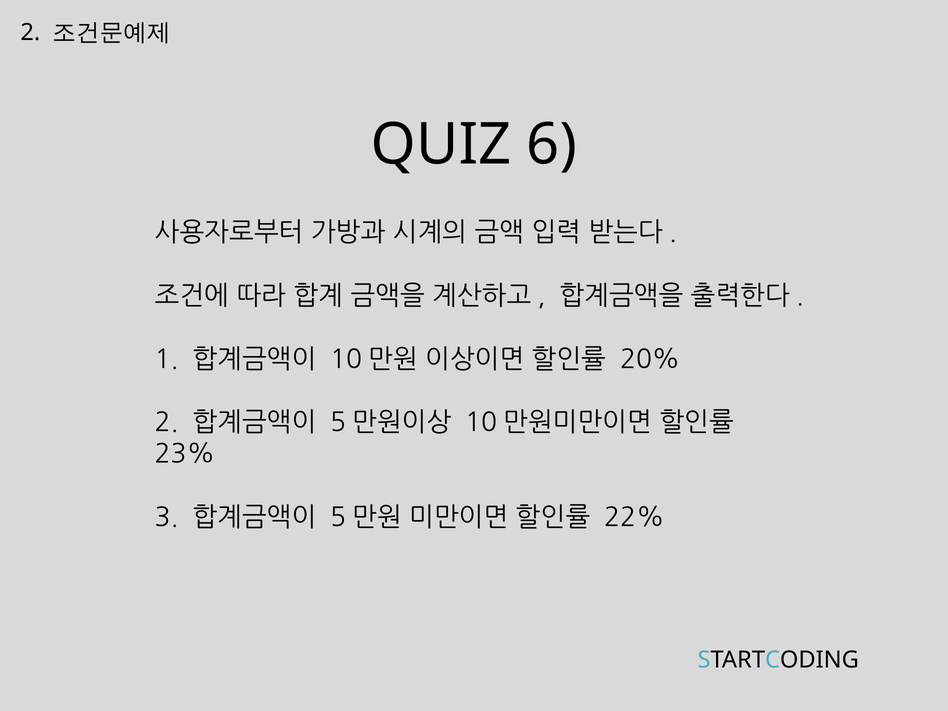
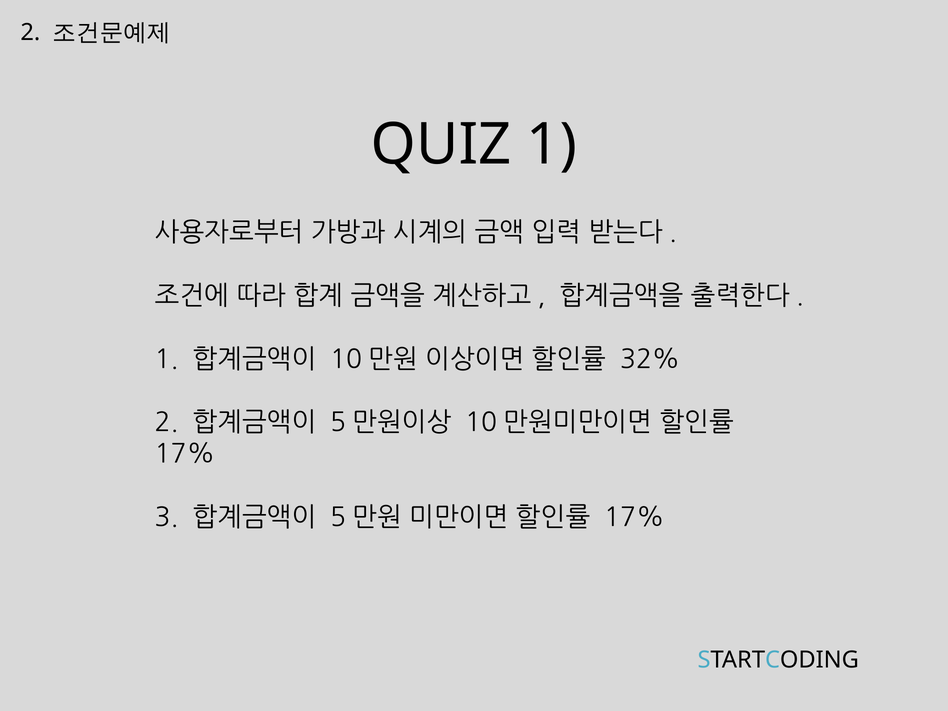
QUIZ 6: 6 -> 1 (552, 145)
20%: 20% -> 32% (650, 359)
23%: 23% -> 17% (185, 454)
22%: 22% -> 17% (634, 518)
